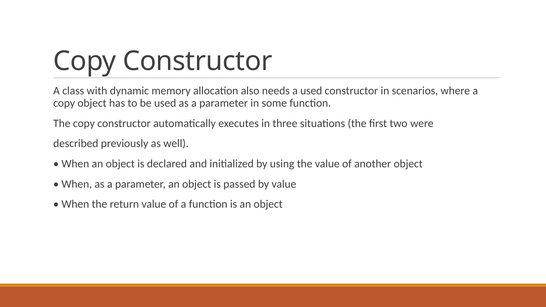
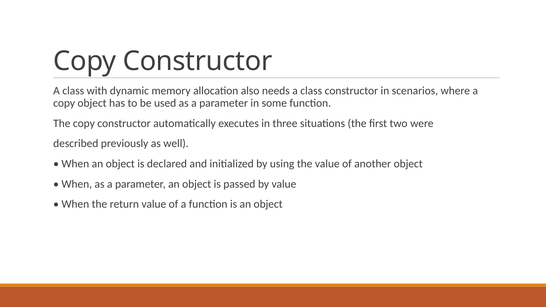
needs a used: used -> class (311, 91)
